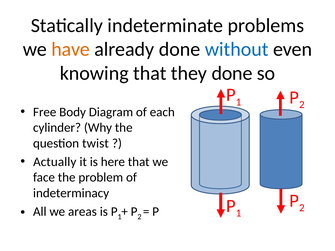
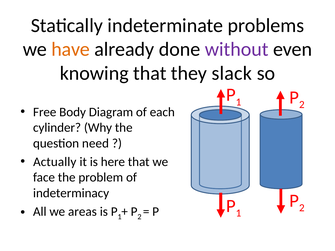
without colour: blue -> purple (237, 49)
they done: done -> slack (232, 73)
twist: twist -> need (95, 143)
